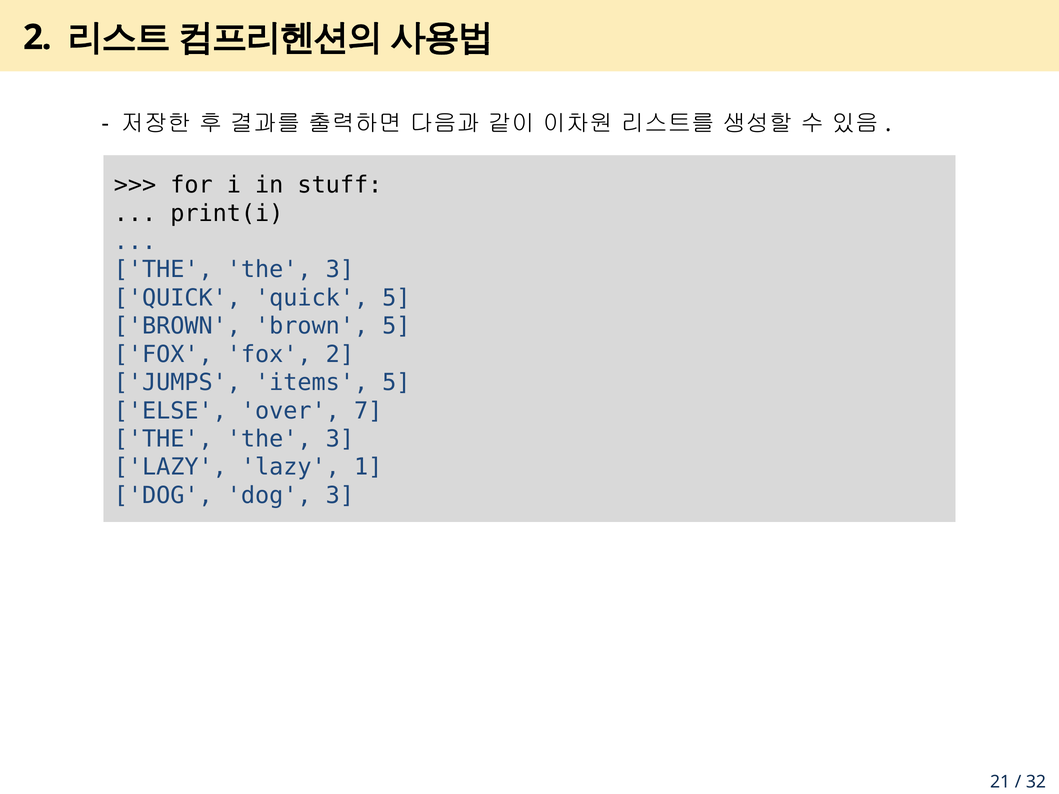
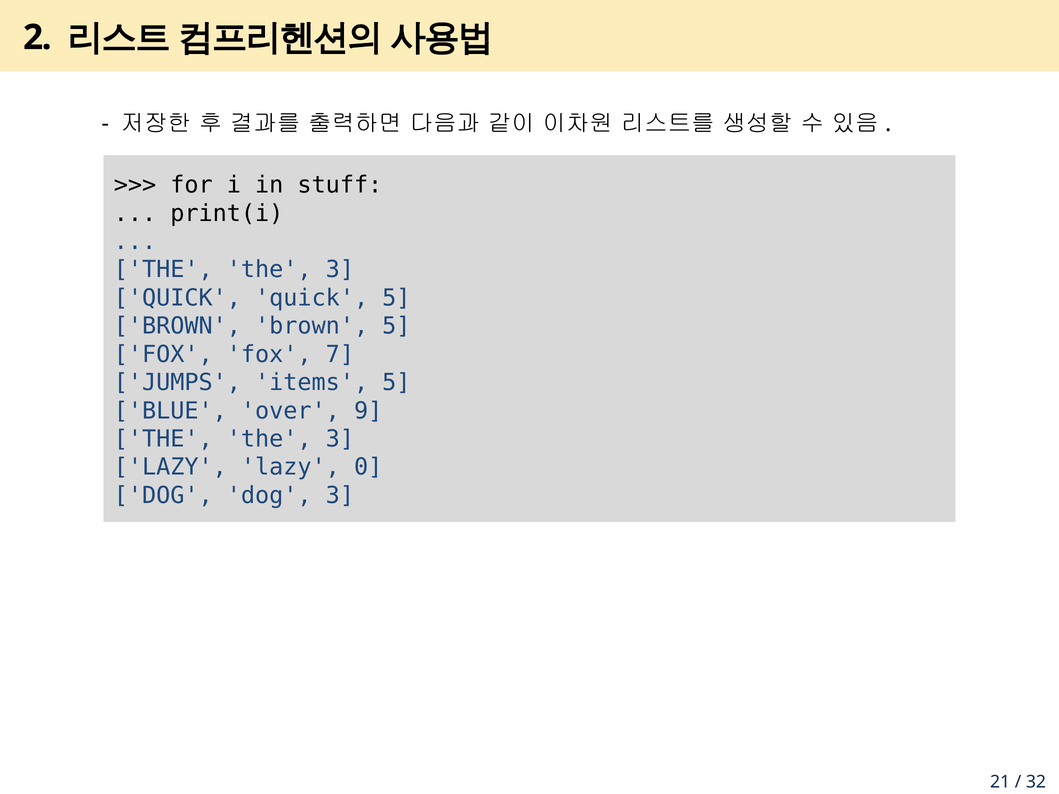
fox 2: 2 -> 7 (340, 354)
ELSE: ELSE -> BLUE (170, 411)
7: 7 -> 9 (368, 411)
1: 1 -> 0 (368, 467)
